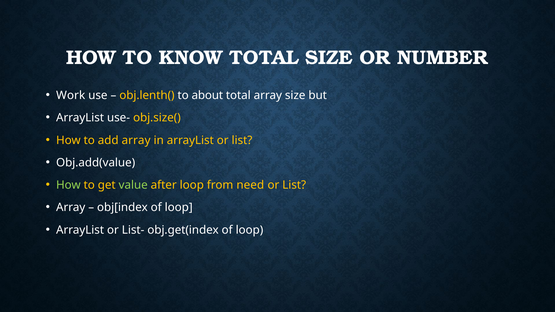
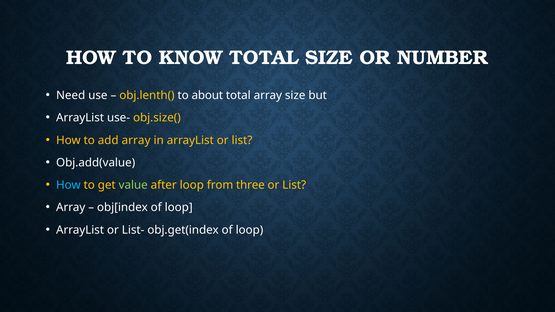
Work: Work -> Need (71, 95)
How colour: light green -> light blue (68, 185)
need: need -> three (250, 185)
